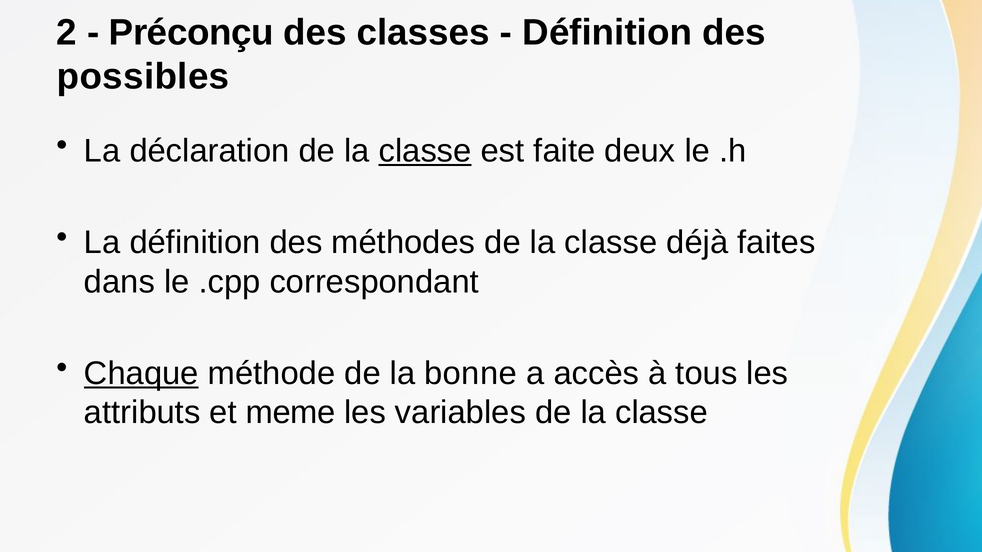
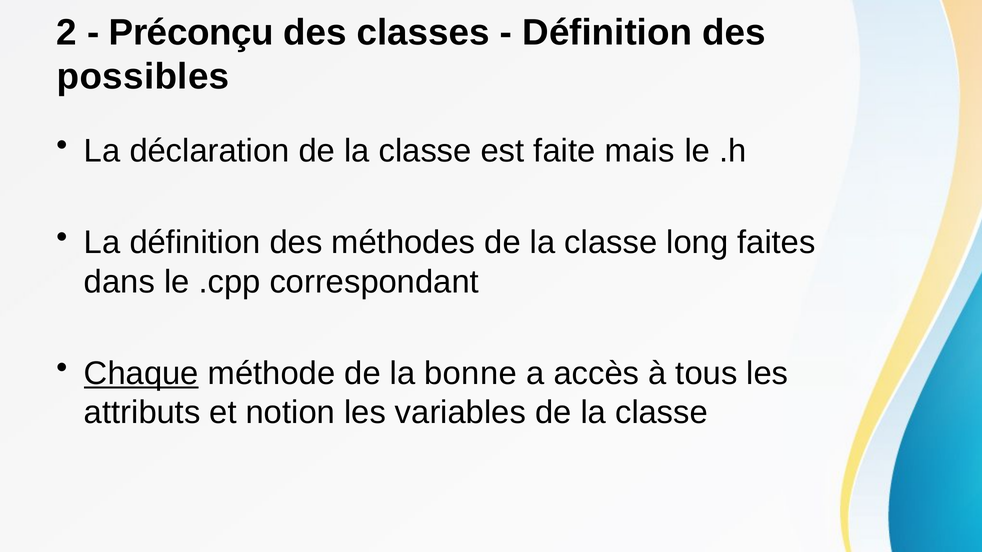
classe underline: present -> none (425, 151)
deux: deux -> mais (640, 151)
déjà: déjà -> long (697, 243)
meme: meme -> notion (290, 413)
